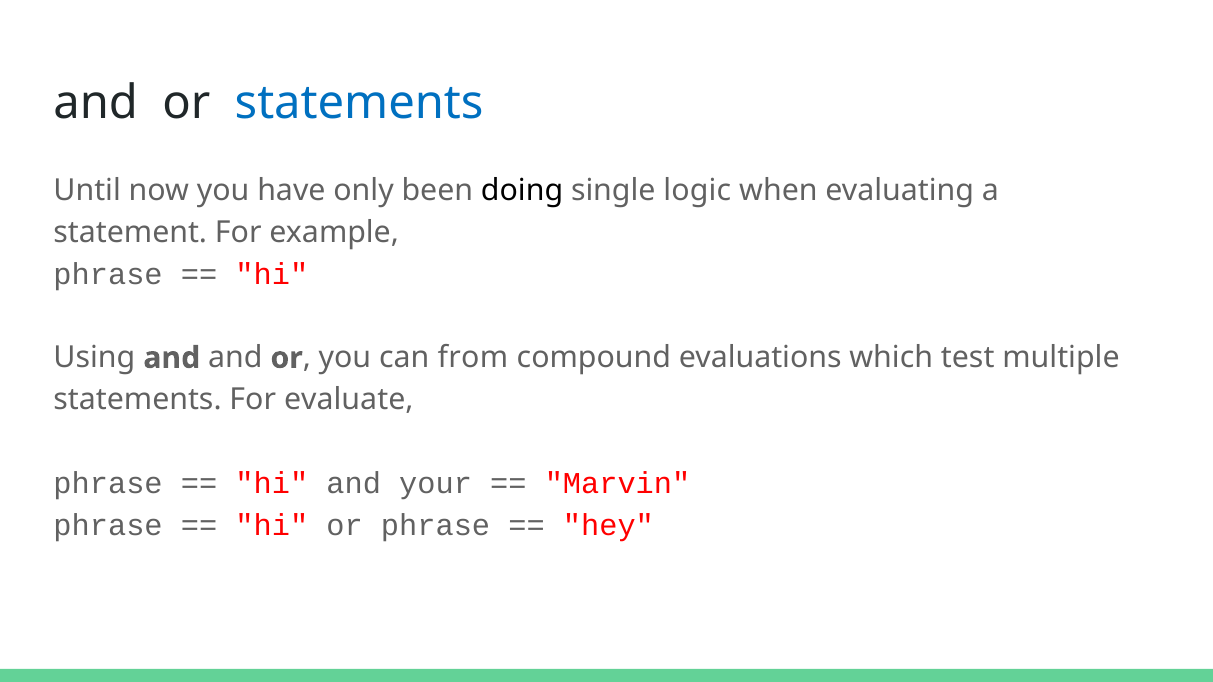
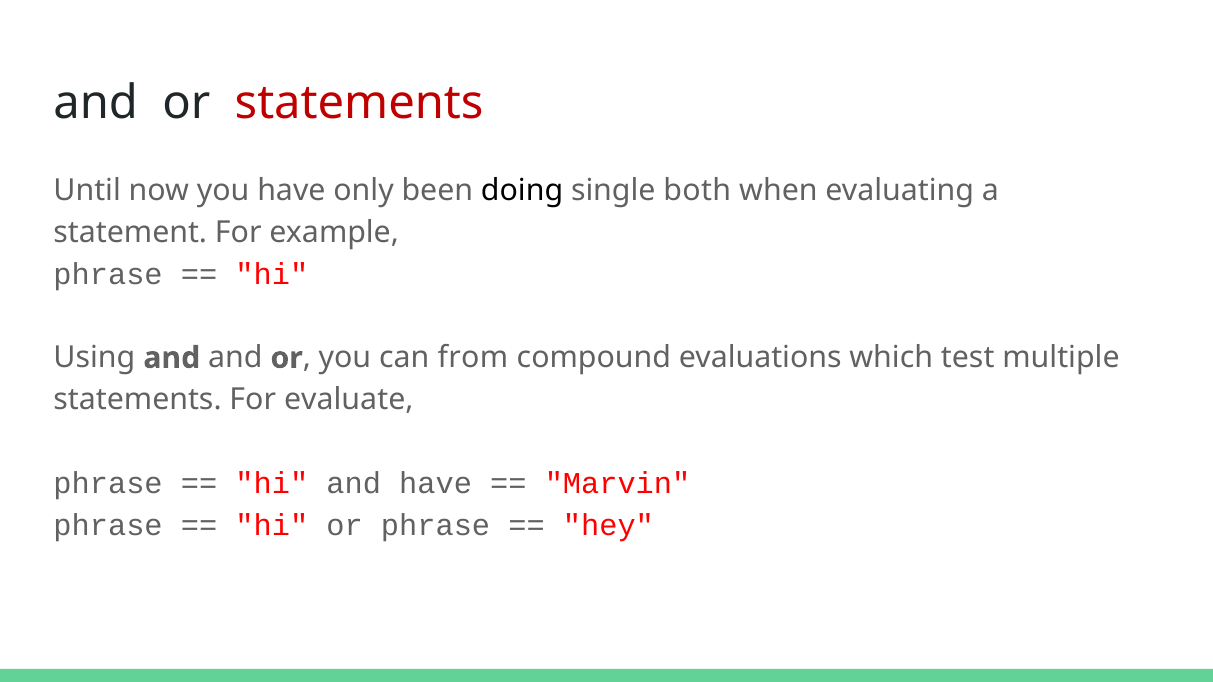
statements colour: blue -> red (359, 103)
logic: logic -> both (697, 191)
and your: your -> have (436, 484)
